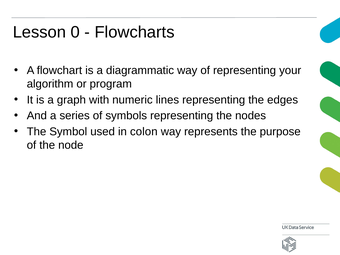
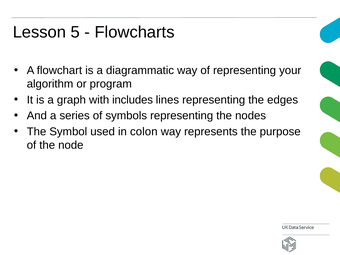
0: 0 -> 5 (75, 32)
numeric: numeric -> includes (133, 100)
